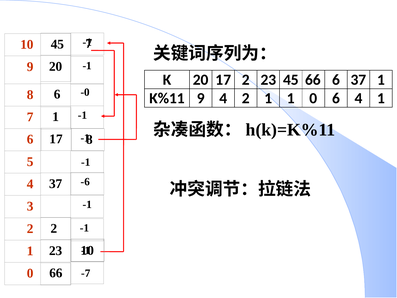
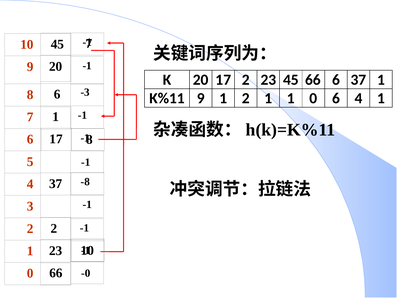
-0: -0 -> -3 (85, 92)
9 4: 4 -> 1 (223, 98)
-6: -6 -> -8 (85, 182)
-7: -7 -> -0 (86, 273)
